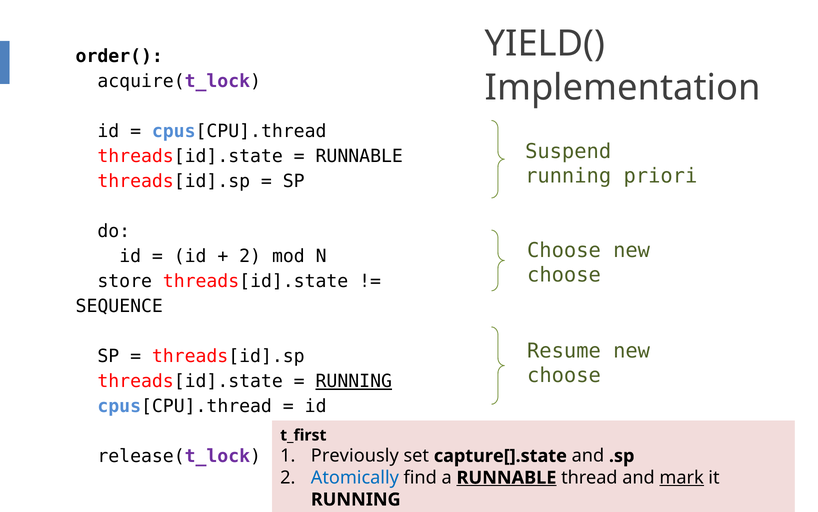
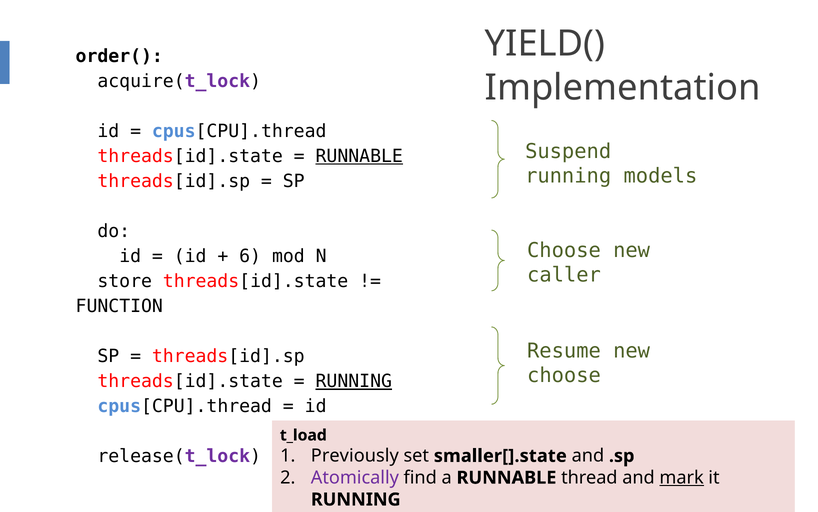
RUNNABLE underline: none -> present (359, 156)
priori: priori -> models (660, 176)
2: 2 -> 6 (250, 256)
choose: choose -> caller (564, 275)
SEQUENCE: SEQUENCE -> FUNCTION (119, 306)
t_first: t_first -> t_load (303, 435)
capture[].state: capture[].state -> smaller[].state (500, 455)
Atomically colour: blue -> purple (355, 477)
RUNNABLE underline: present -> none (506, 477)
